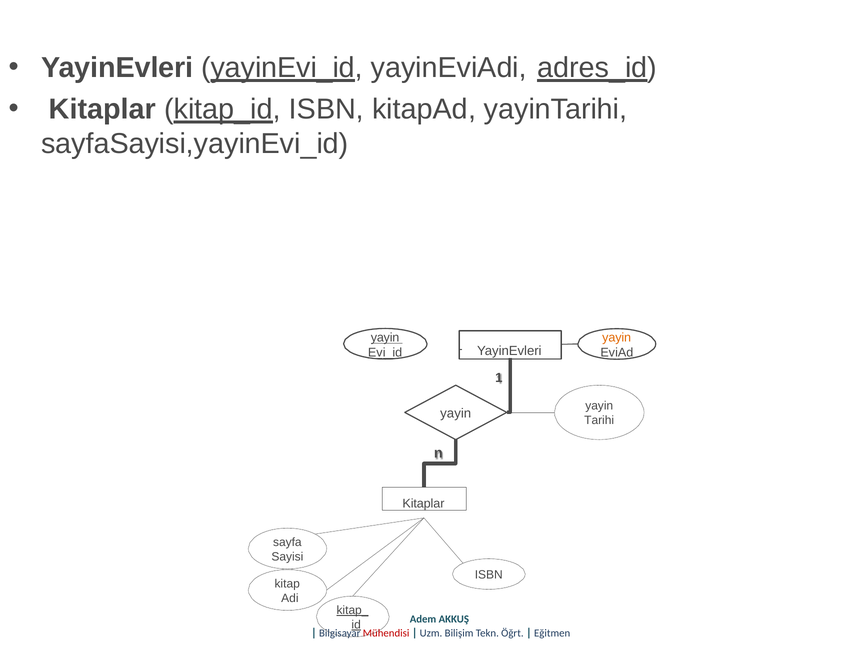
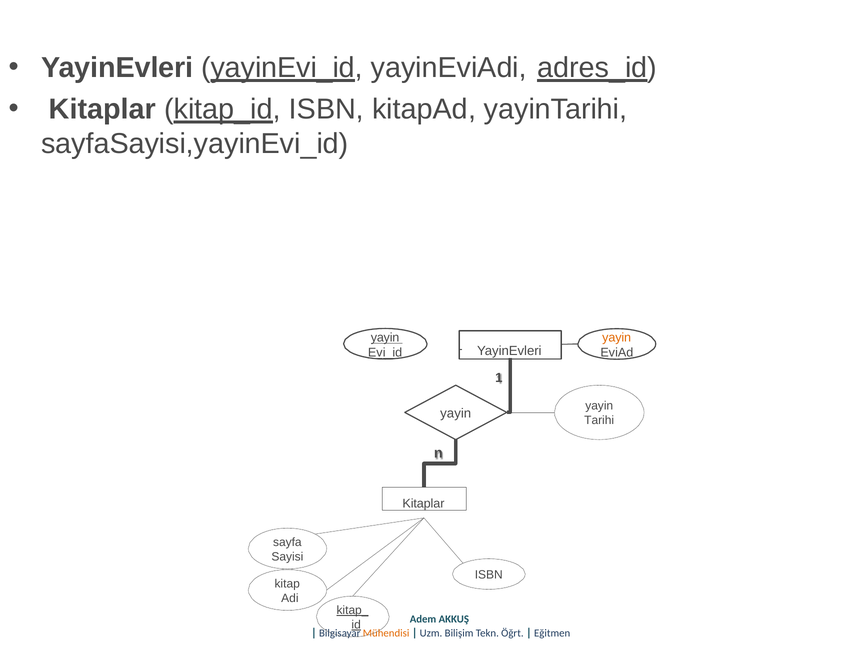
Mühendisi colour: red -> orange (386, 633)
